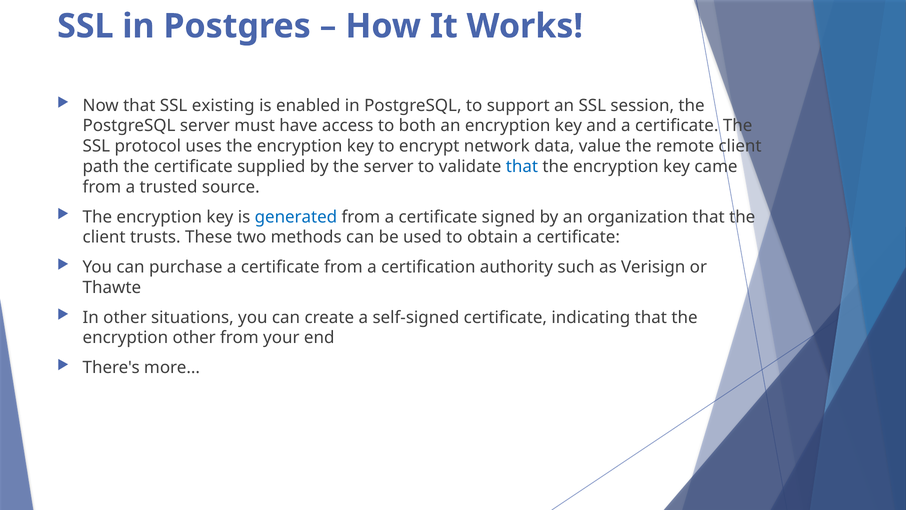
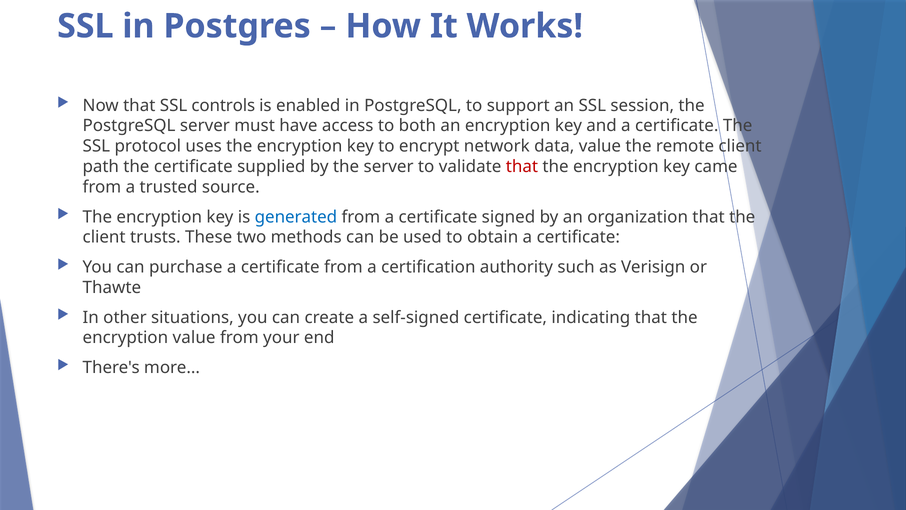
existing: existing -> controls (223, 105)
that colour: blue -> red (522, 167)
encryption other: other -> value (194, 338)
